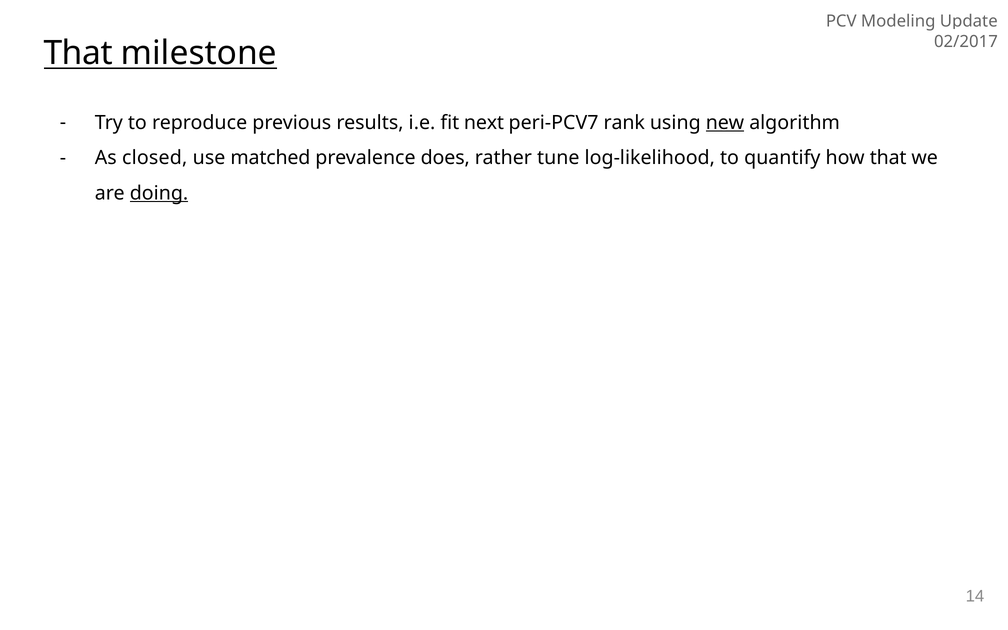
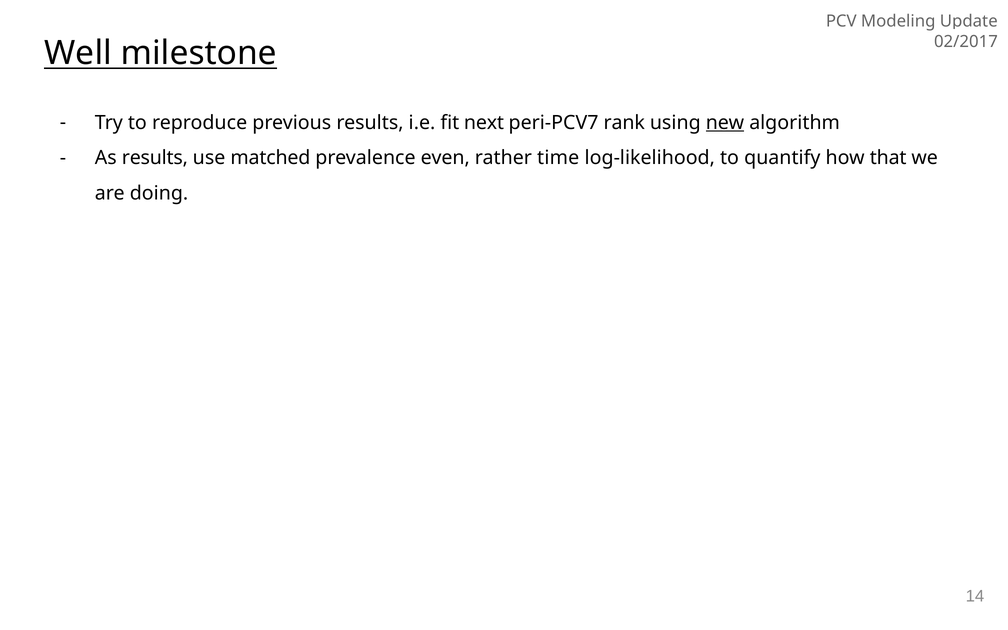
That: That -> Well (78, 53)
As closed: closed -> results (155, 158)
does: does -> even (445, 158)
tune: tune -> time (558, 158)
doing underline: present -> none (159, 193)
